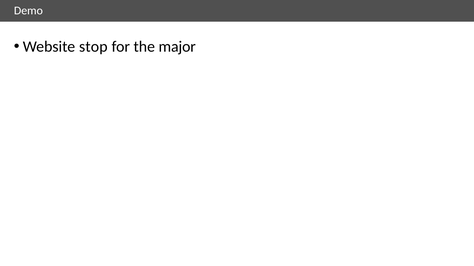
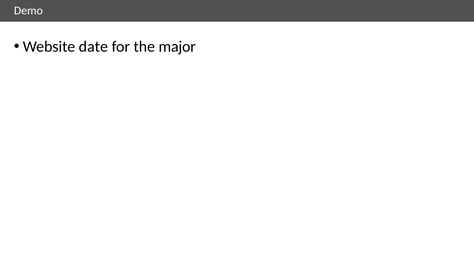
stop: stop -> date (93, 47)
